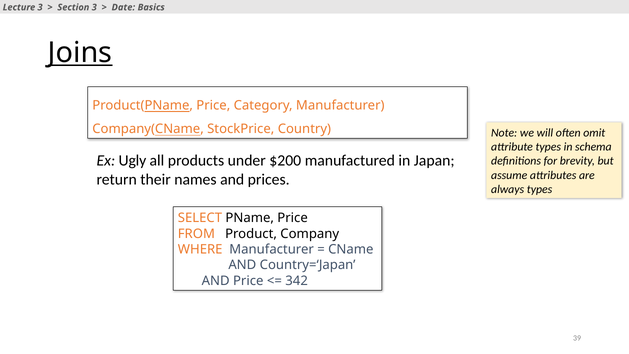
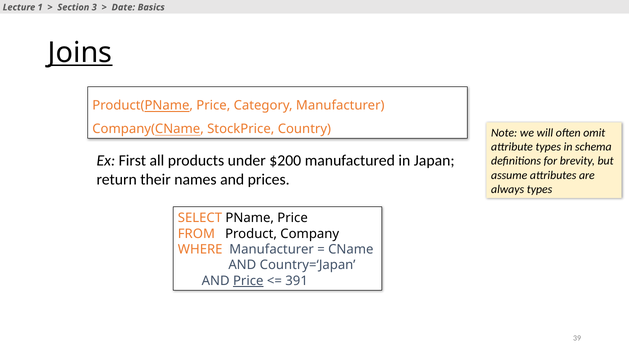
Lecture 3: 3 -> 1 (40, 7)
Ugly: Ugly -> First (132, 160)
Price underline: none -> present (248, 281)
342: 342 -> 391 (297, 281)
